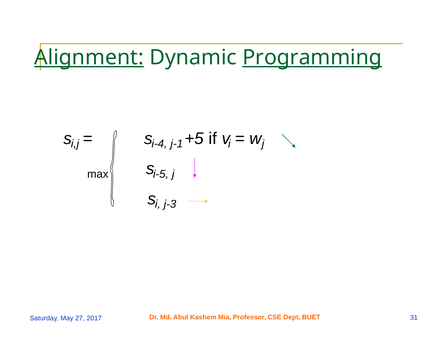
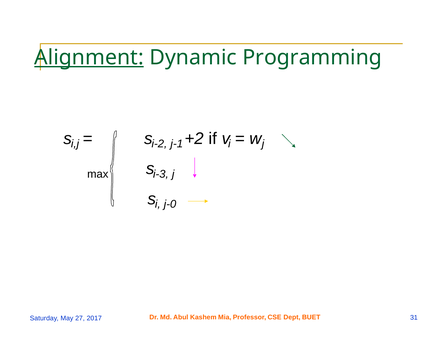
Programming underline: present -> none (312, 58)
i-4: i-4 -> i-2 (159, 144)
+5: +5 -> +2 (194, 139)
i-5: i-5 -> i-3 (161, 174)
j-3: j-3 -> j-0 (170, 204)
